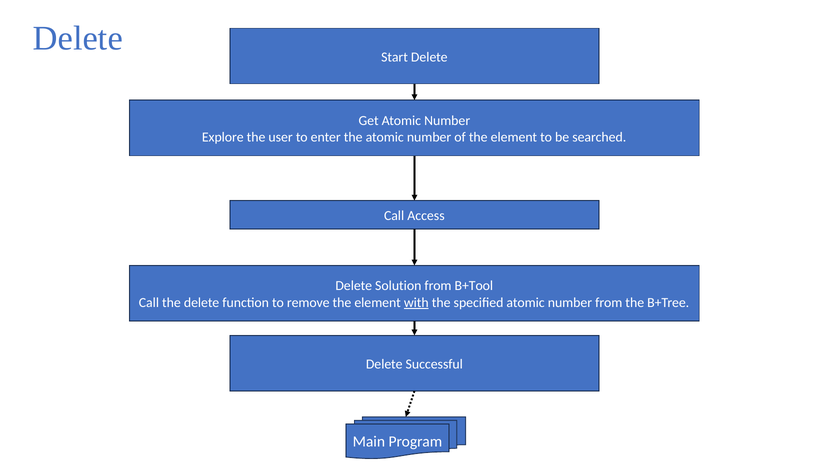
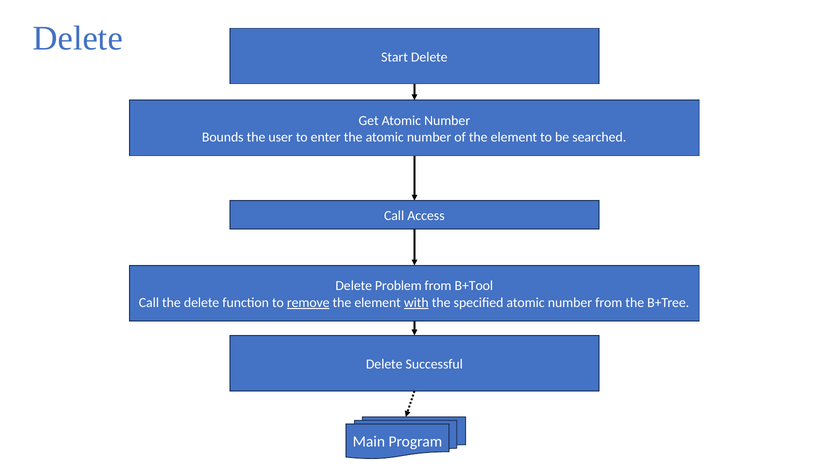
Explore: Explore -> Bounds (223, 137)
Solution: Solution -> Problem (398, 286)
remove underline: none -> present (308, 303)
